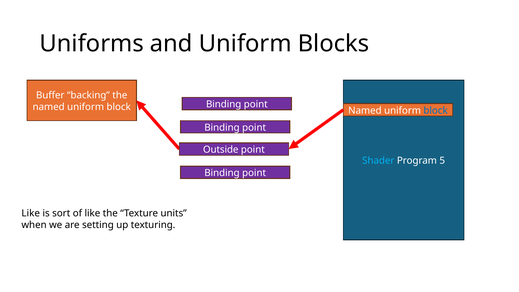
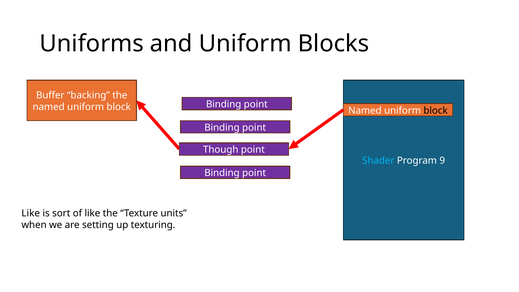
block colour: blue -> black (436, 110)
Outside: Outside -> Though (221, 150)
5: 5 -> 9 (442, 161)
